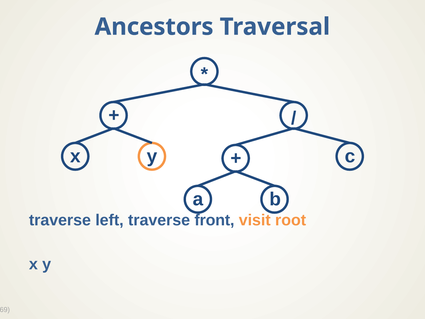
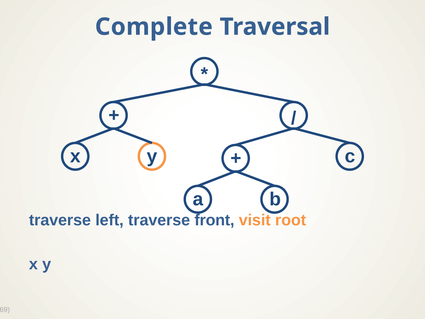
Ancestors: Ancestors -> Complete (154, 27)
